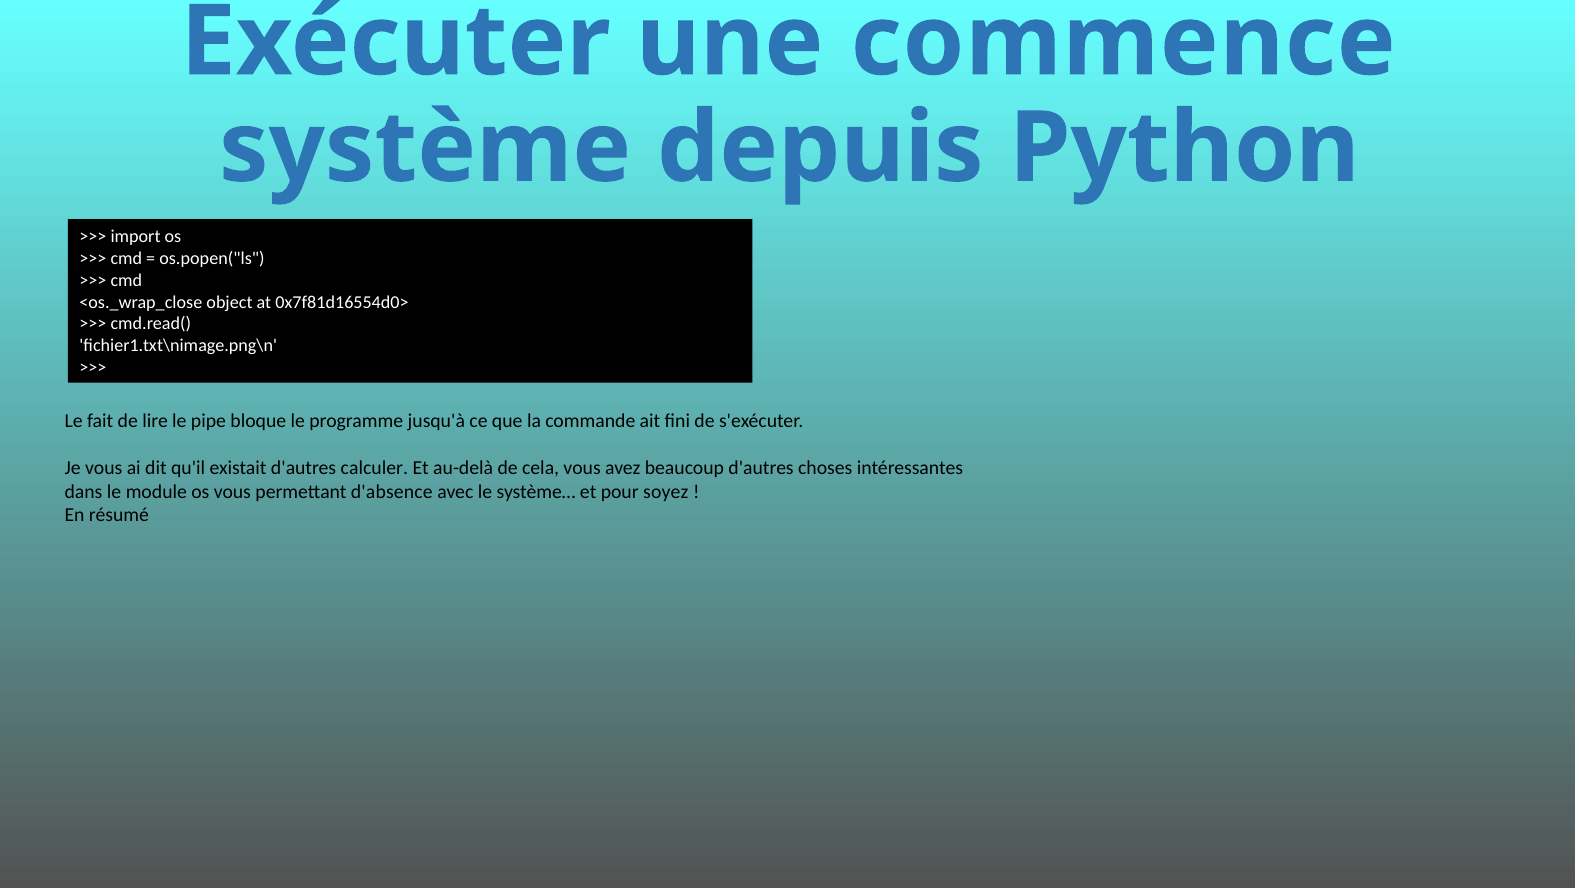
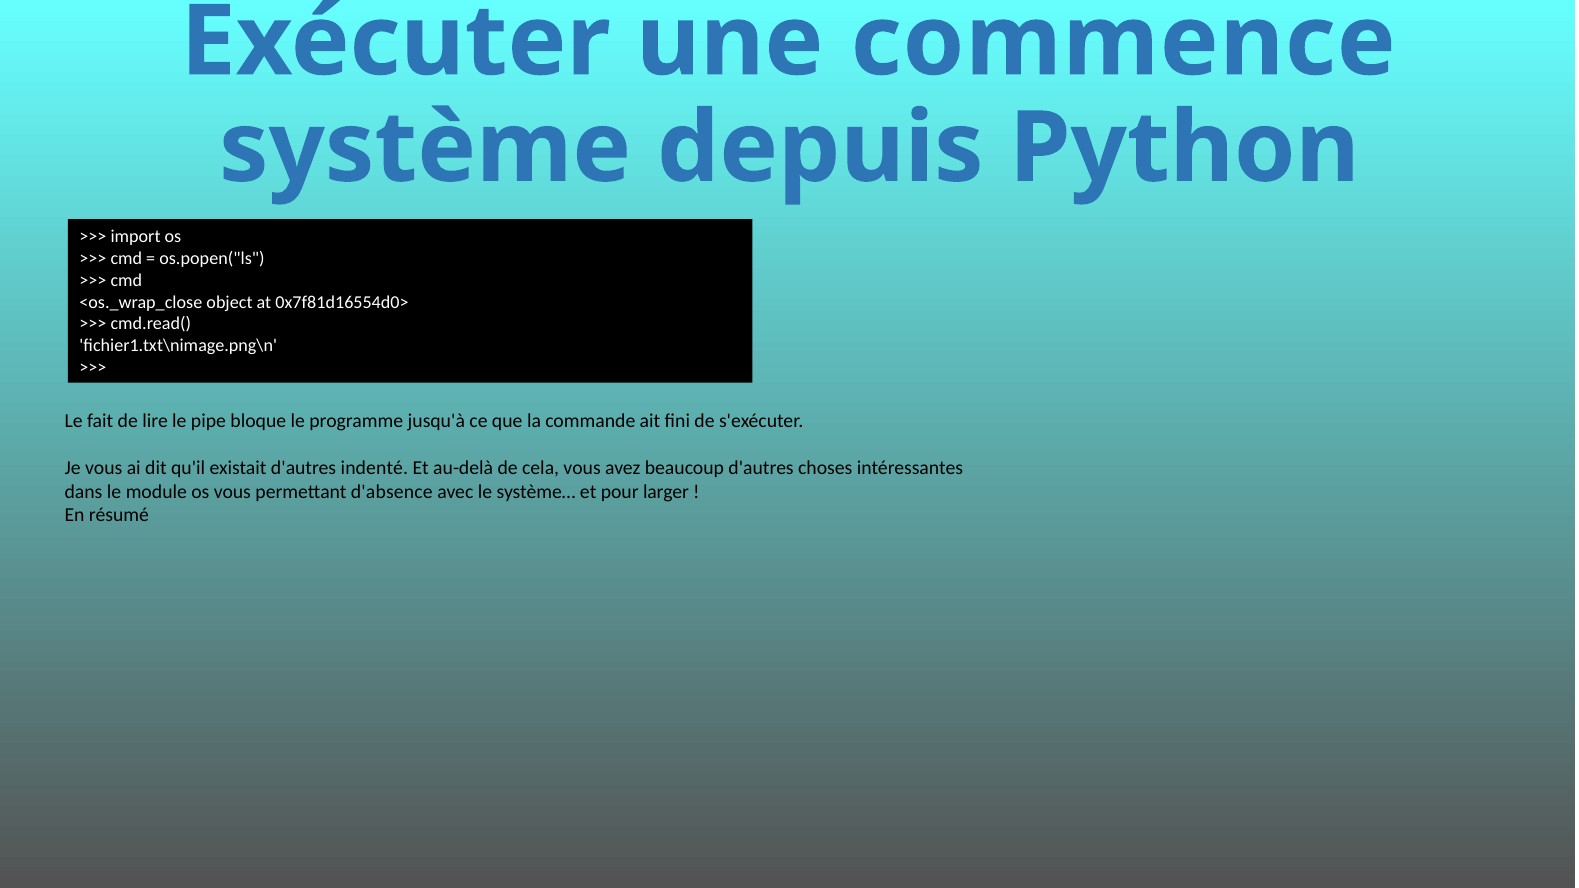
calculer: calculer -> indenté (374, 468)
soyez: soyez -> larger (666, 492)
